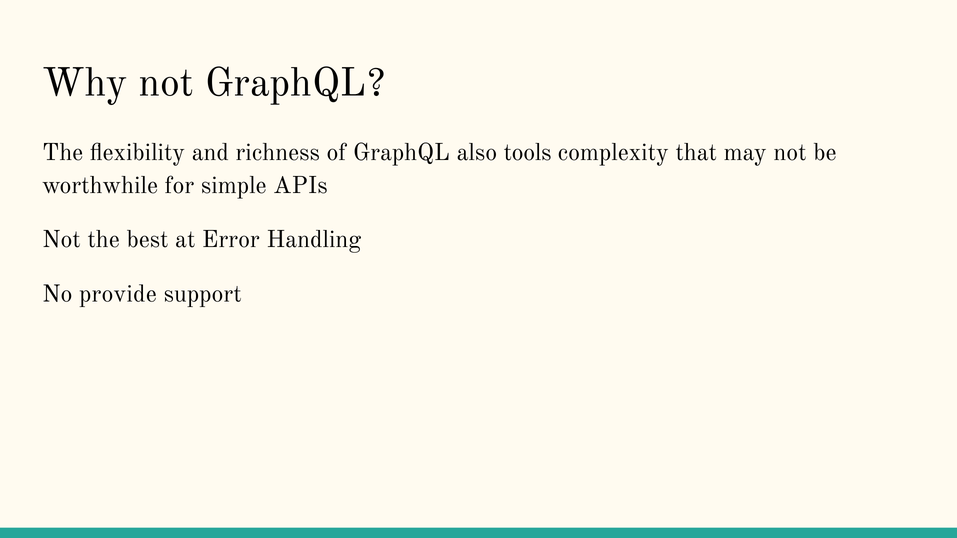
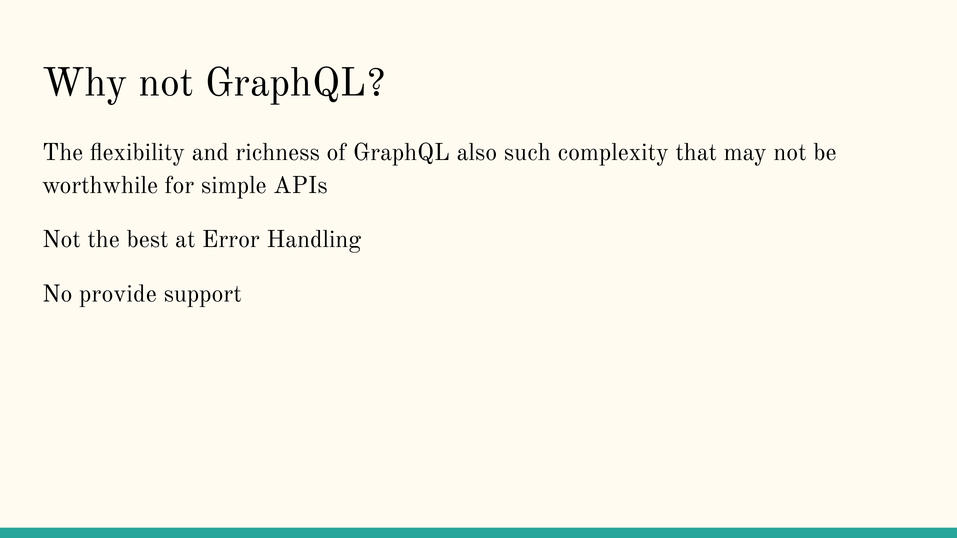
tools: tools -> such (527, 152)
